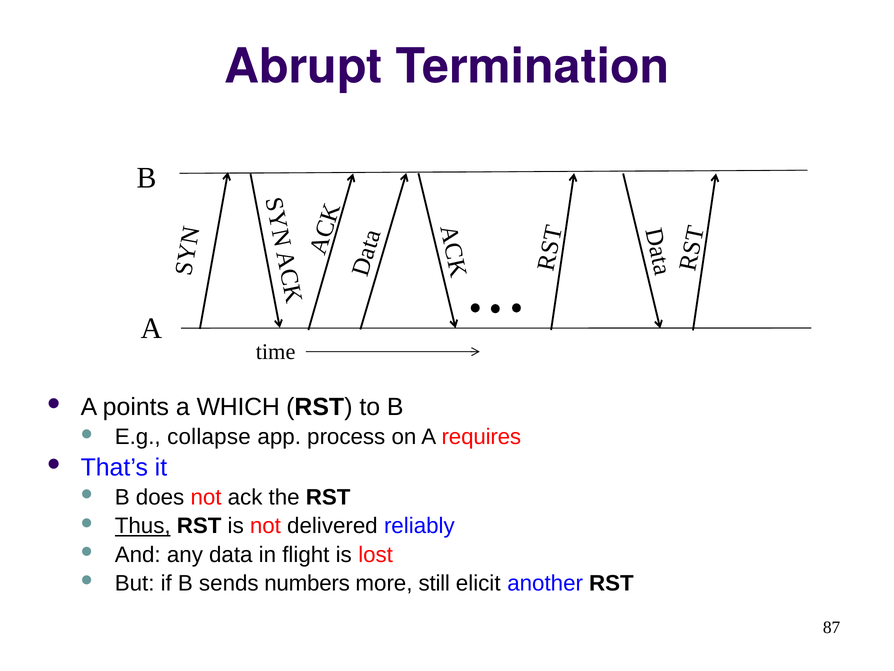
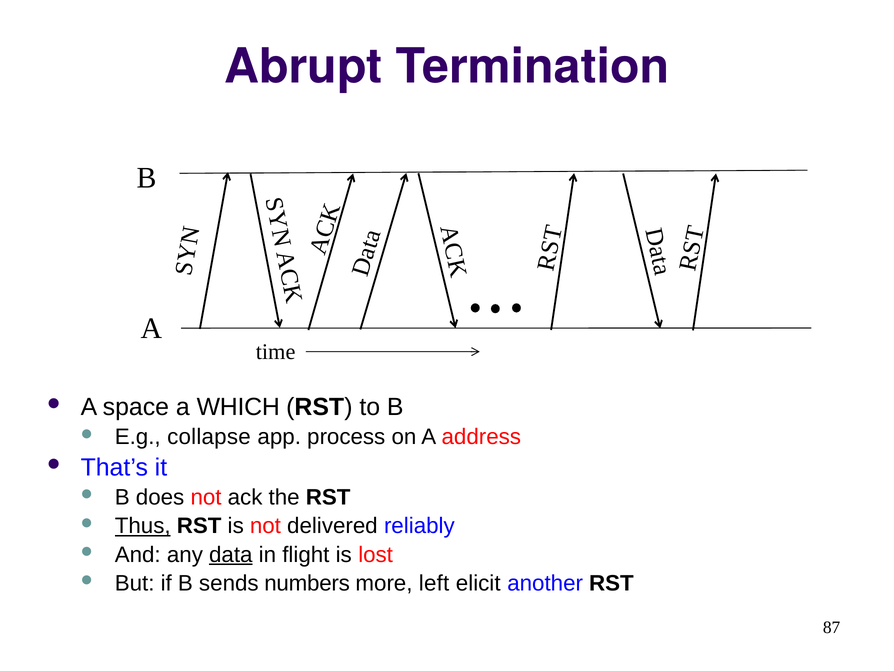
points: points -> space (136, 407)
requires: requires -> address (481, 437)
data underline: none -> present (231, 554)
still: still -> left (434, 583)
